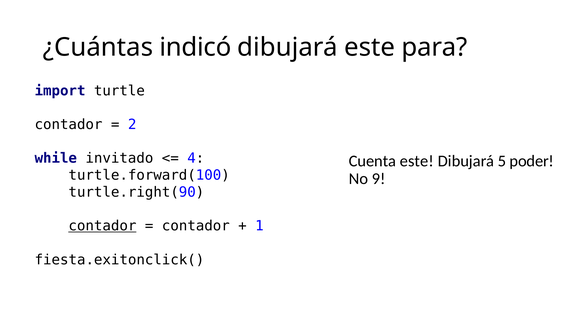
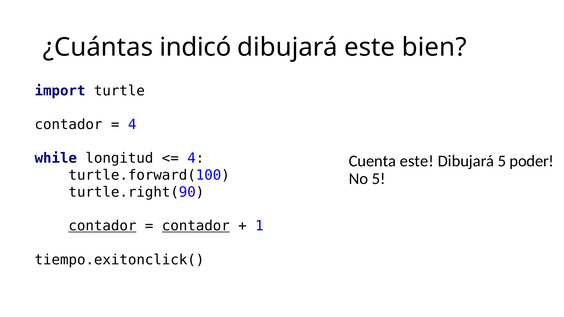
para: para -> bien (434, 47)
2: 2 -> 4 (132, 125)
invitado: invitado -> longitud (119, 158)
No 9: 9 -> 5 (379, 179)
contador underline: none -> present (196, 226)
fiesta.exitonclick(: fiesta.exitonclick( -> tiempo.exitonclick( (119, 260)
